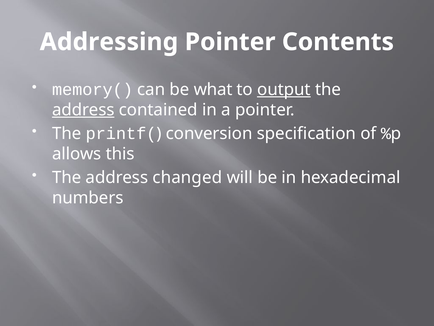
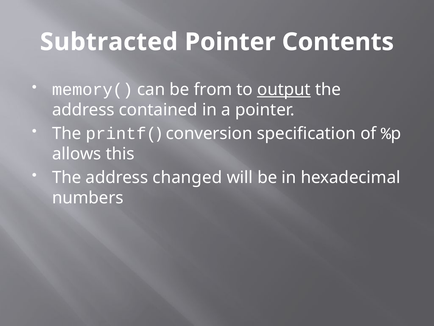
Addressing: Addressing -> Subtracted (109, 42)
what: what -> from (213, 89)
address underline: present -> none (83, 110)
